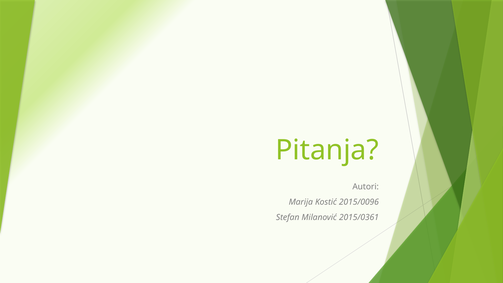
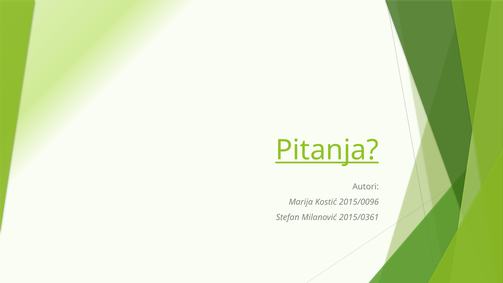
Pitanja underline: none -> present (327, 150)
